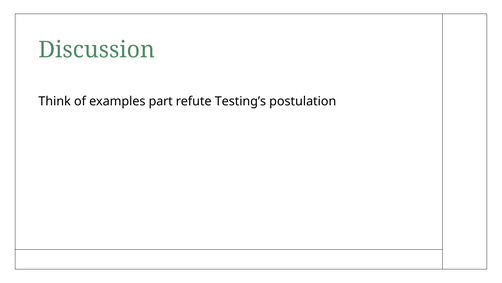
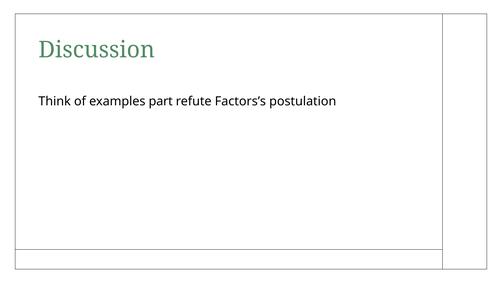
Testing’s: Testing’s -> Factors’s (240, 101)
